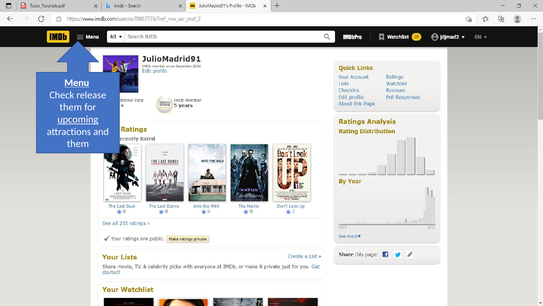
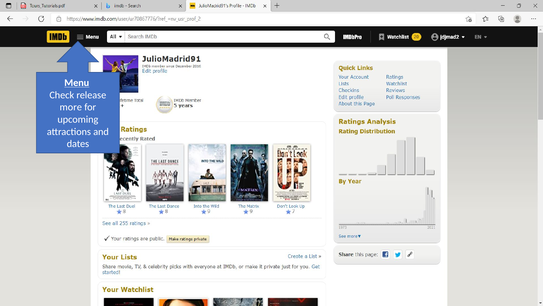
them: them -> more (71, 107)
upcoming underline: present -> none (78, 119)
them: them -> dates (78, 144)
